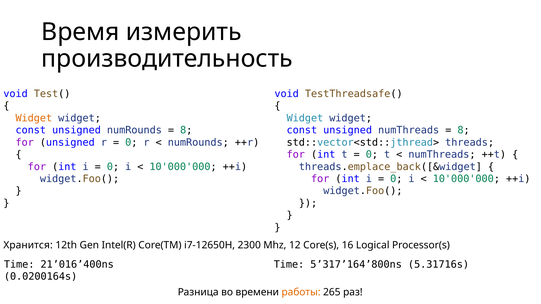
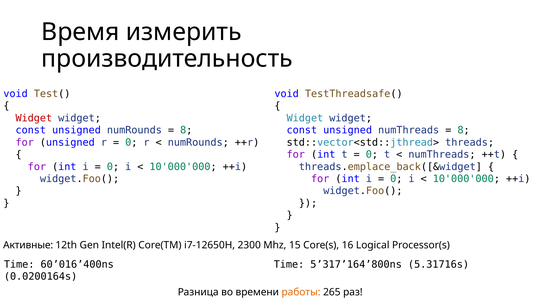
Widget colour: orange -> red (34, 118)
Хранится: Хранится -> Активные (28, 245)
12: 12 -> 15 (295, 245)
21’016’400ns: 21’016’400ns -> 60’016’400ns (77, 265)
